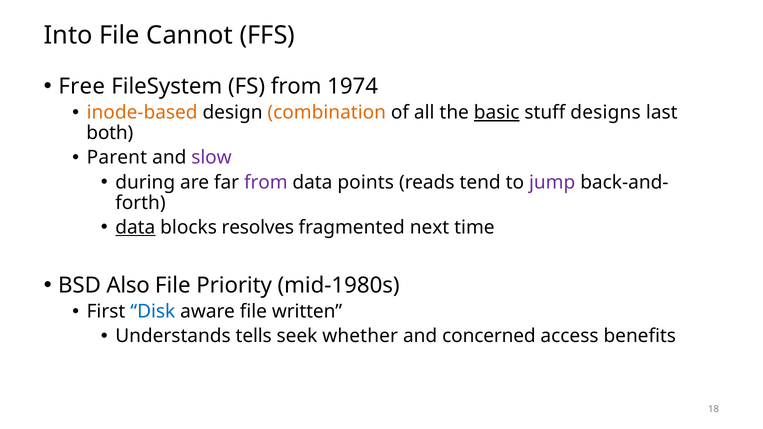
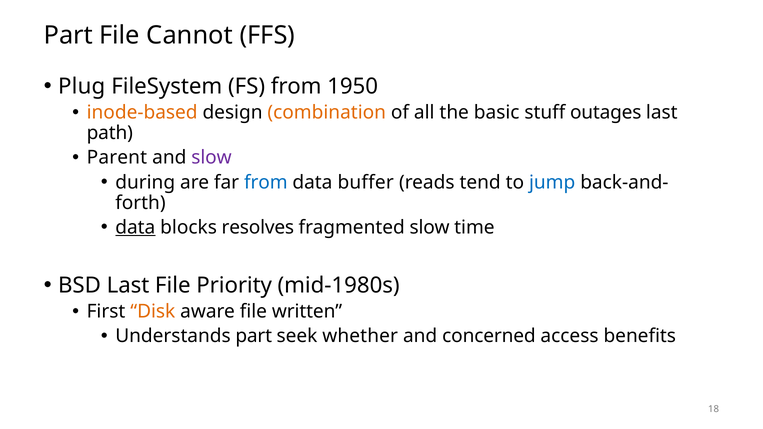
Into: Into -> Part (68, 36)
Free: Free -> Plug (82, 86)
1974: 1974 -> 1950 (353, 86)
basic underline: present -> none (497, 113)
designs: designs -> outages (606, 113)
both: both -> path (110, 133)
from colour: purple -> blue (266, 182)
points: points -> buffer (366, 182)
jump colour: purple -> blue (552, 182)
fragmented next: next -> slow (430, 227)
BSD Also: Also -> Last (128, 285)
Disk colour: blue -> orange (153, 312)
Understands tells: tells -> part (254, 336)
